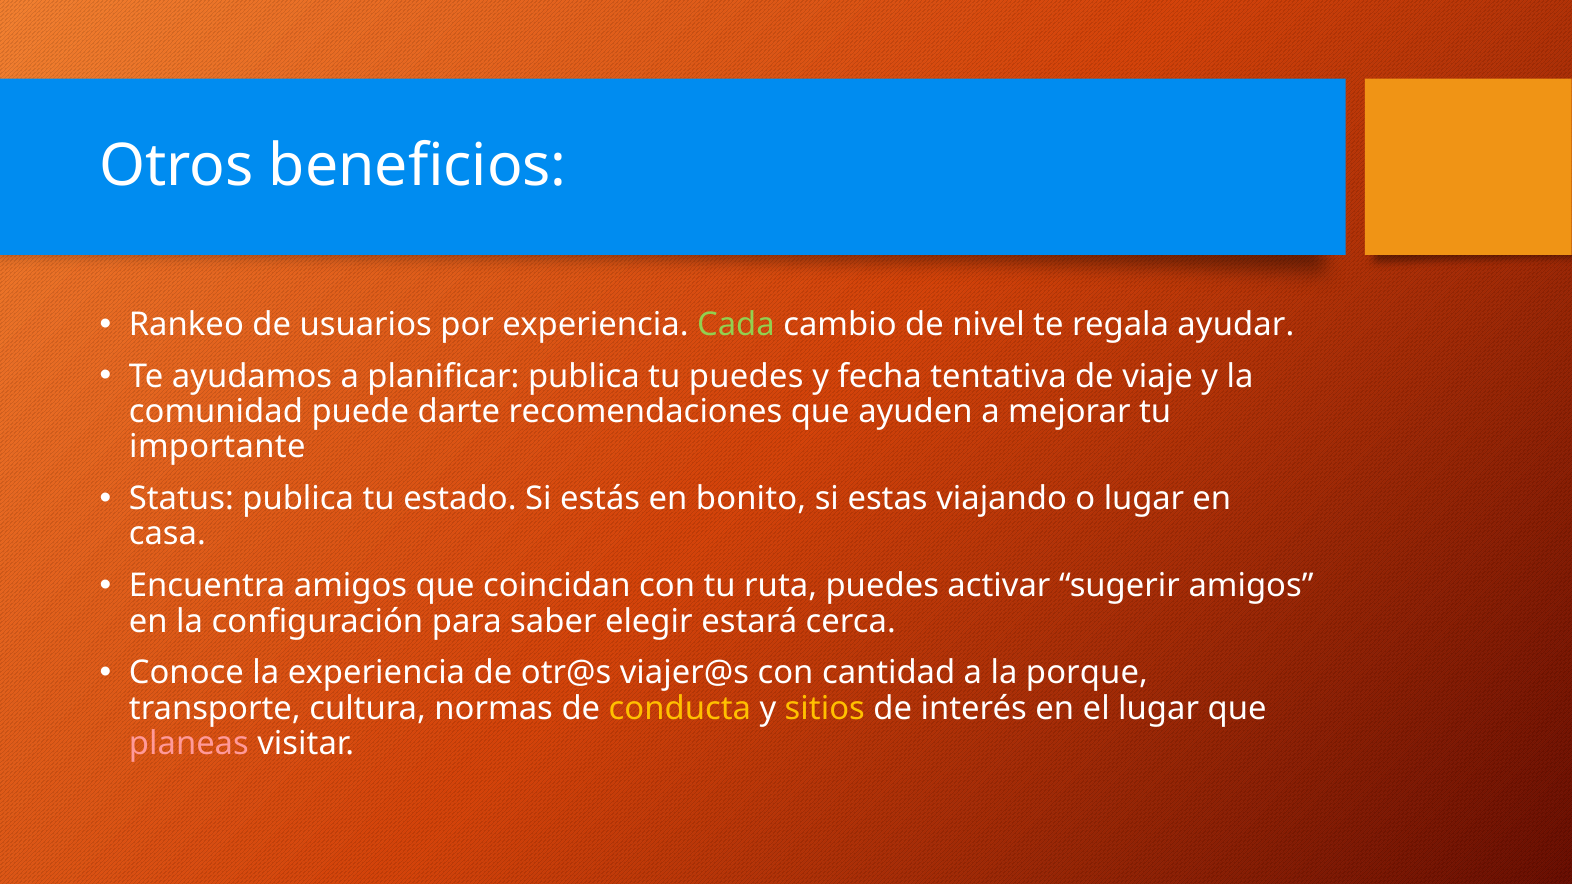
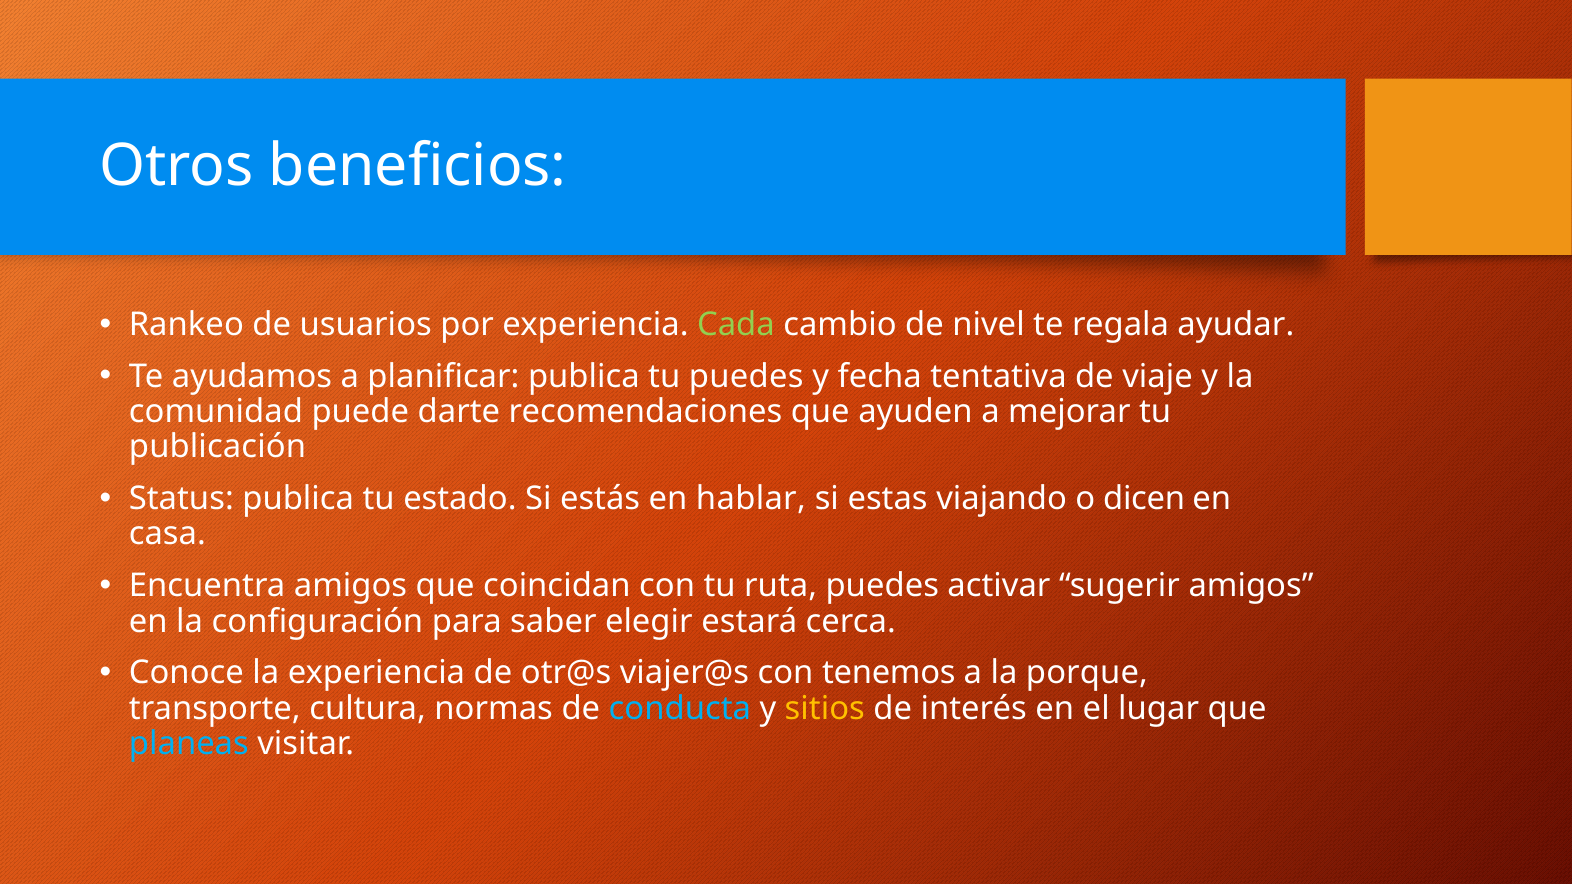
importante: importante -> publicación (218, 447)
bonito: bonito -> hablar (751, 499)
o lugar: lugar -> dicen (1144, 499)
cantidad: cantidad -> tenemos (889, 673)
conducta colour: yellow -> light blue (680, 709)
planeas colour: pink -> light blue (189, 744)
